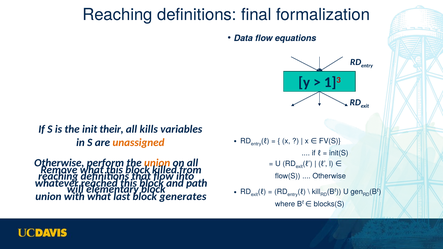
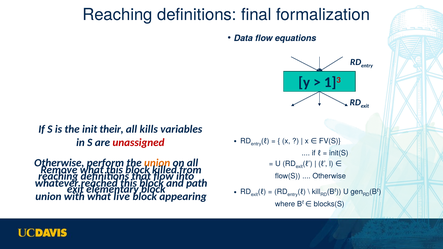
unassigned colour: orange -> red (139, 142)
will: will -> exit (75, 189)
last: last -> live (122, 197)
generates: generates -> appearing (183, 197)
